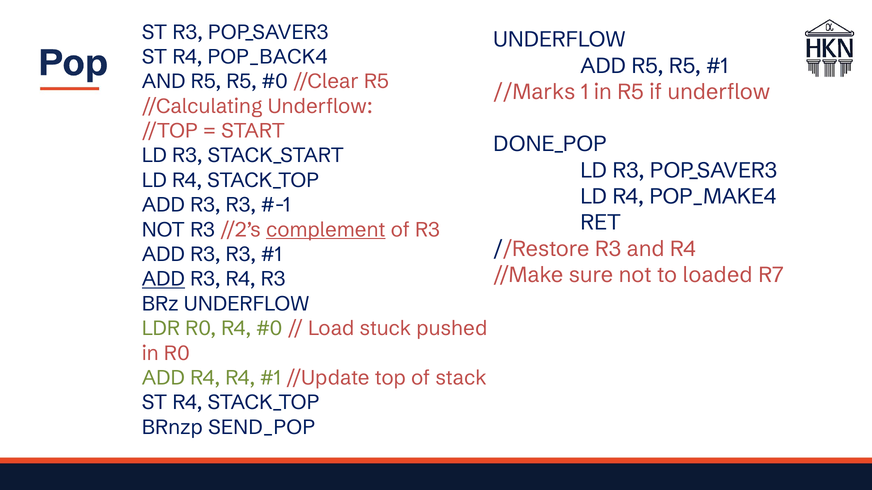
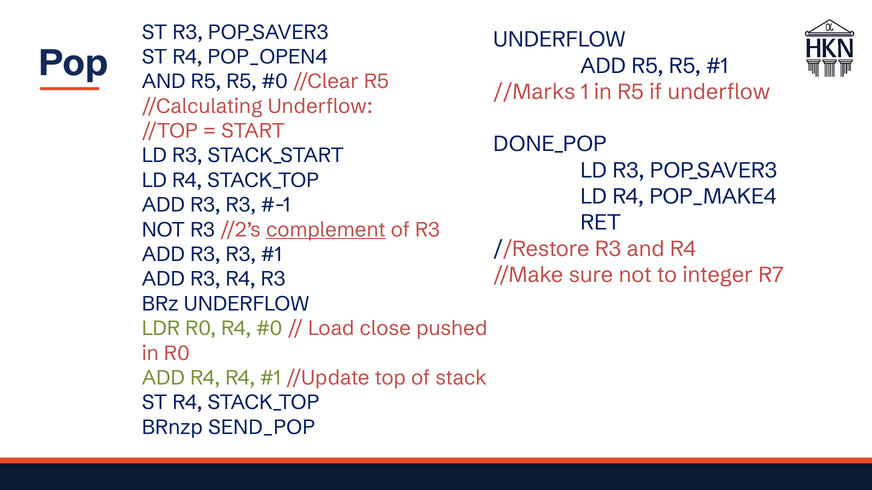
POP_BACK4: POP_BACK4 -> POP_OPEN4 (267, 57)
loaded: loaded -> integer (718, 275)
ADD underline: present -> none (163, 279)
stuck: stuck -> close (385, 329)
